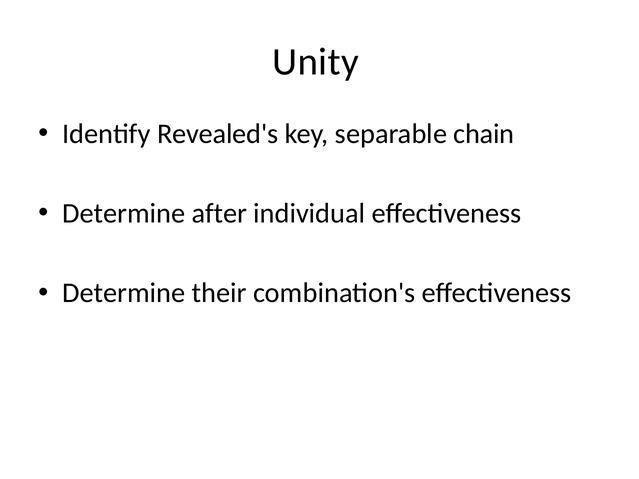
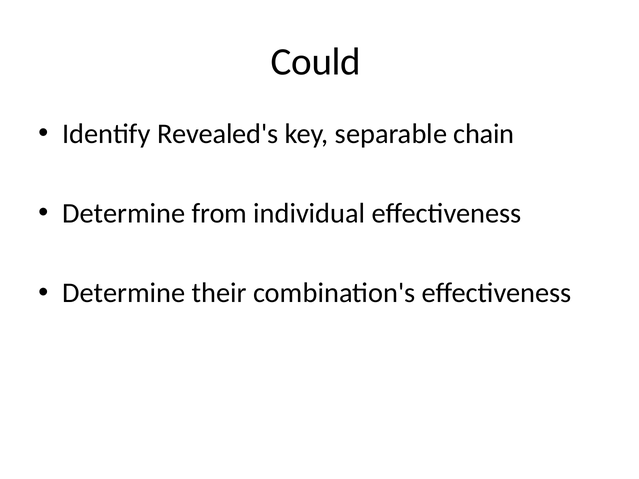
Unity: Unity -> Could (316, 62)
after: after -> from (219, 214)
